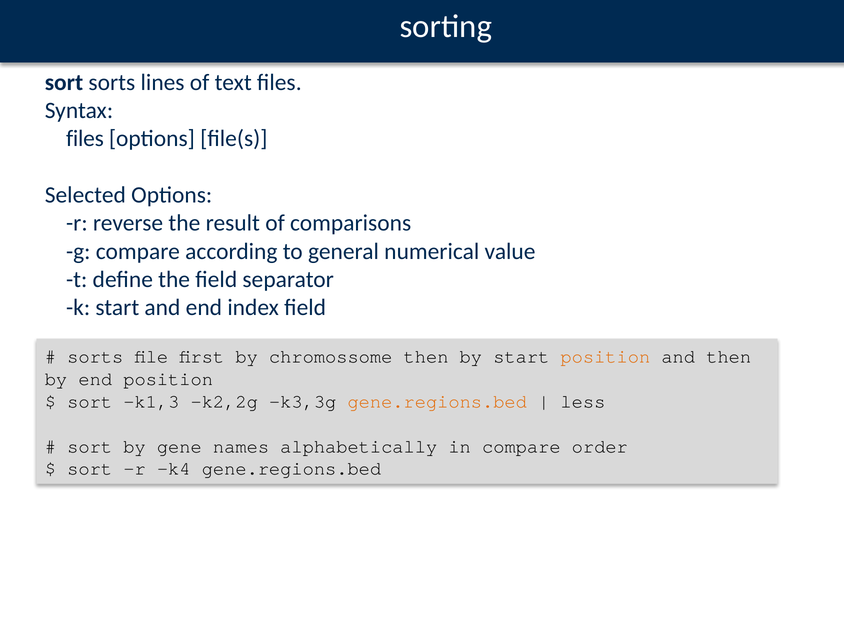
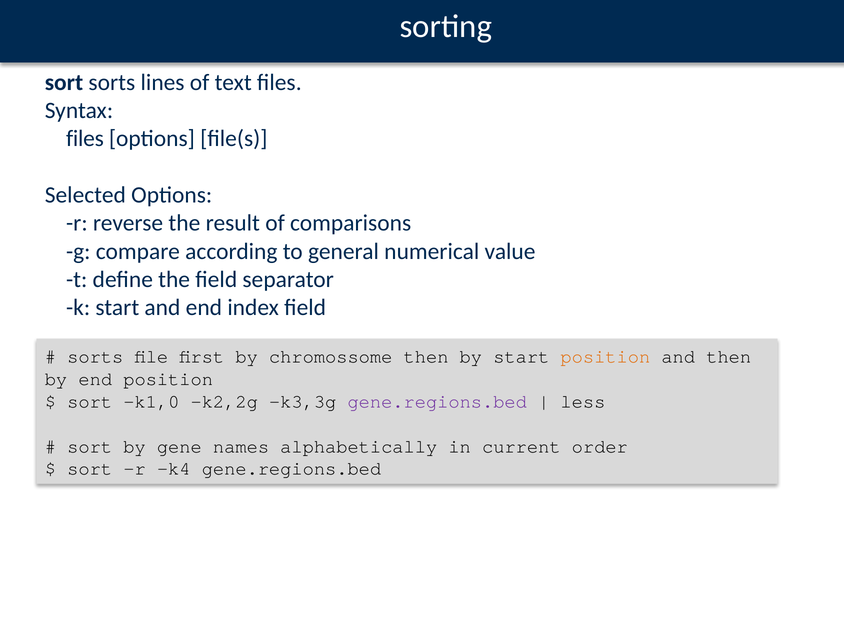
k1,3: k1,3 -> k1,0 (151, 401)
gene.regions.bed colour: orange -> purple (437, 401)
in compare: compare -> current (521, 446)
